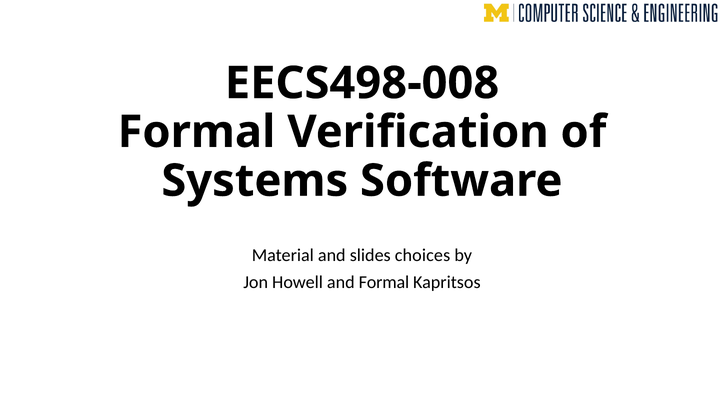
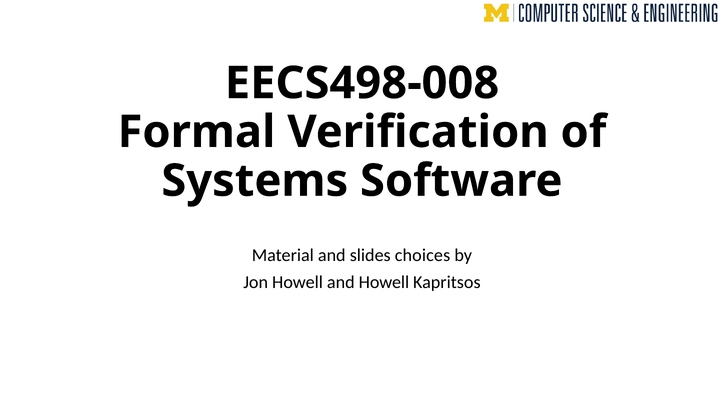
and Formal: Formal -> Howell (384, 283)
